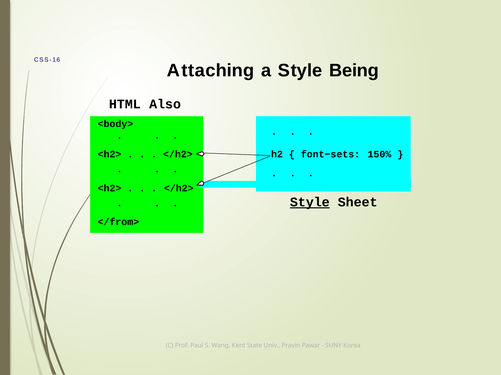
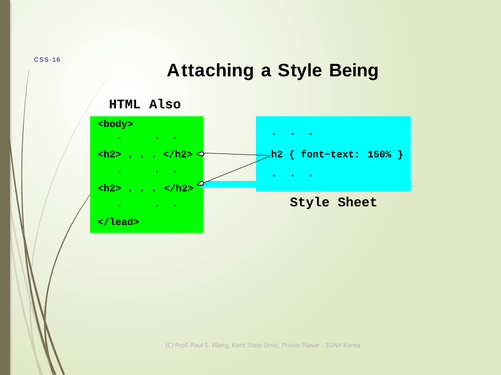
font−sets: font−sets -> font−text (330, 155)
Style underline: present -> none (310, 203)
</from>: </from> -> </lead> (118, 223)
